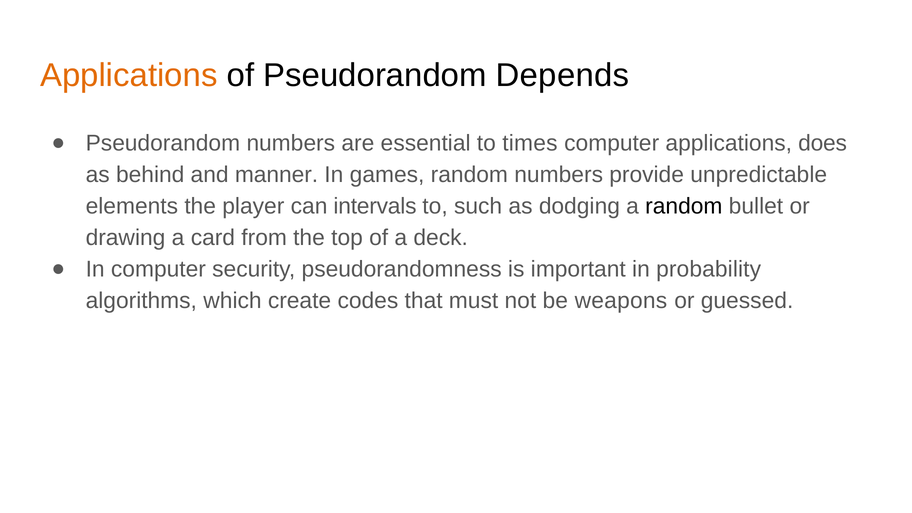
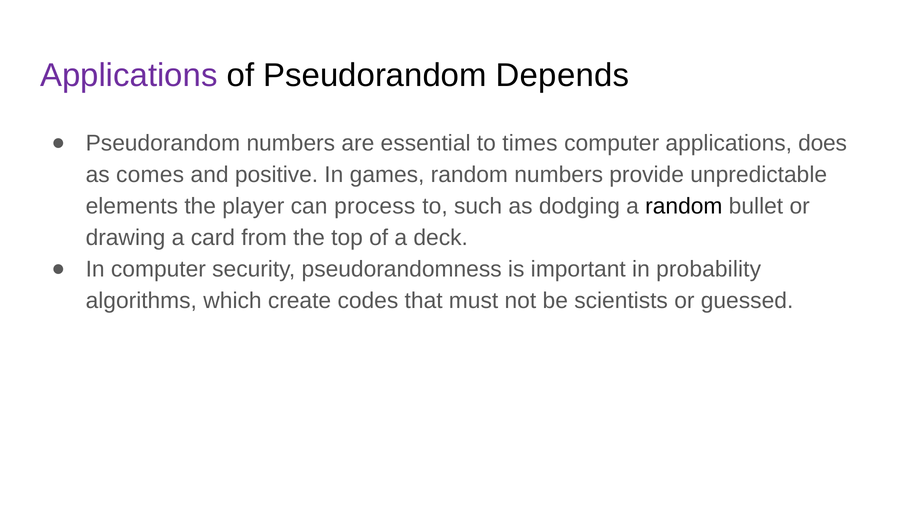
Applications colour: orange -> purple (129, 76)
behind: behind -> comes (150, 175)
manner: manner -> positive (277, 175)
intervals: intervals -> process (375, 206)
weapons: weapons -> scientists (621, 301)
